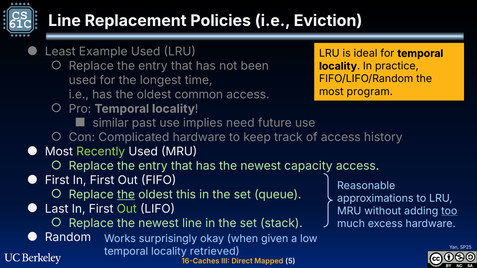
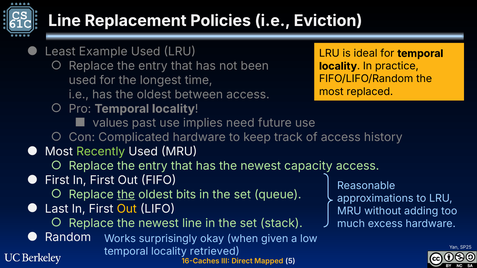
program: program -> replaced (370, 92)
common: common -> between (199, 95)
similar: similar -> values (111, 123)
this: this -> bits (186, 195)
Out colour: light green -> yellow (127, 209)
too underline: present -> none (449, 211)
